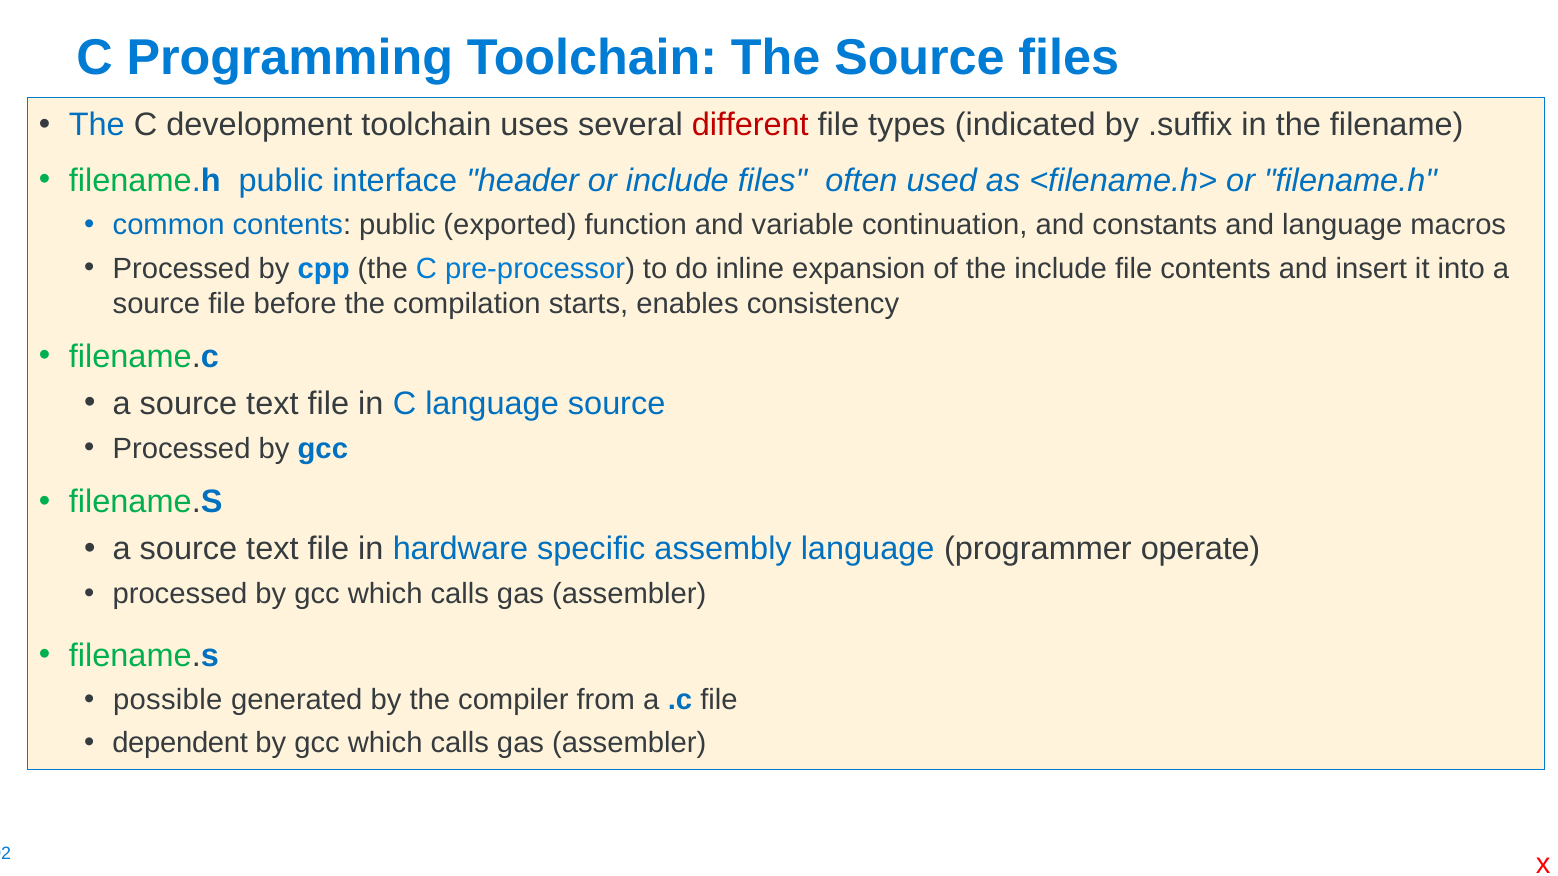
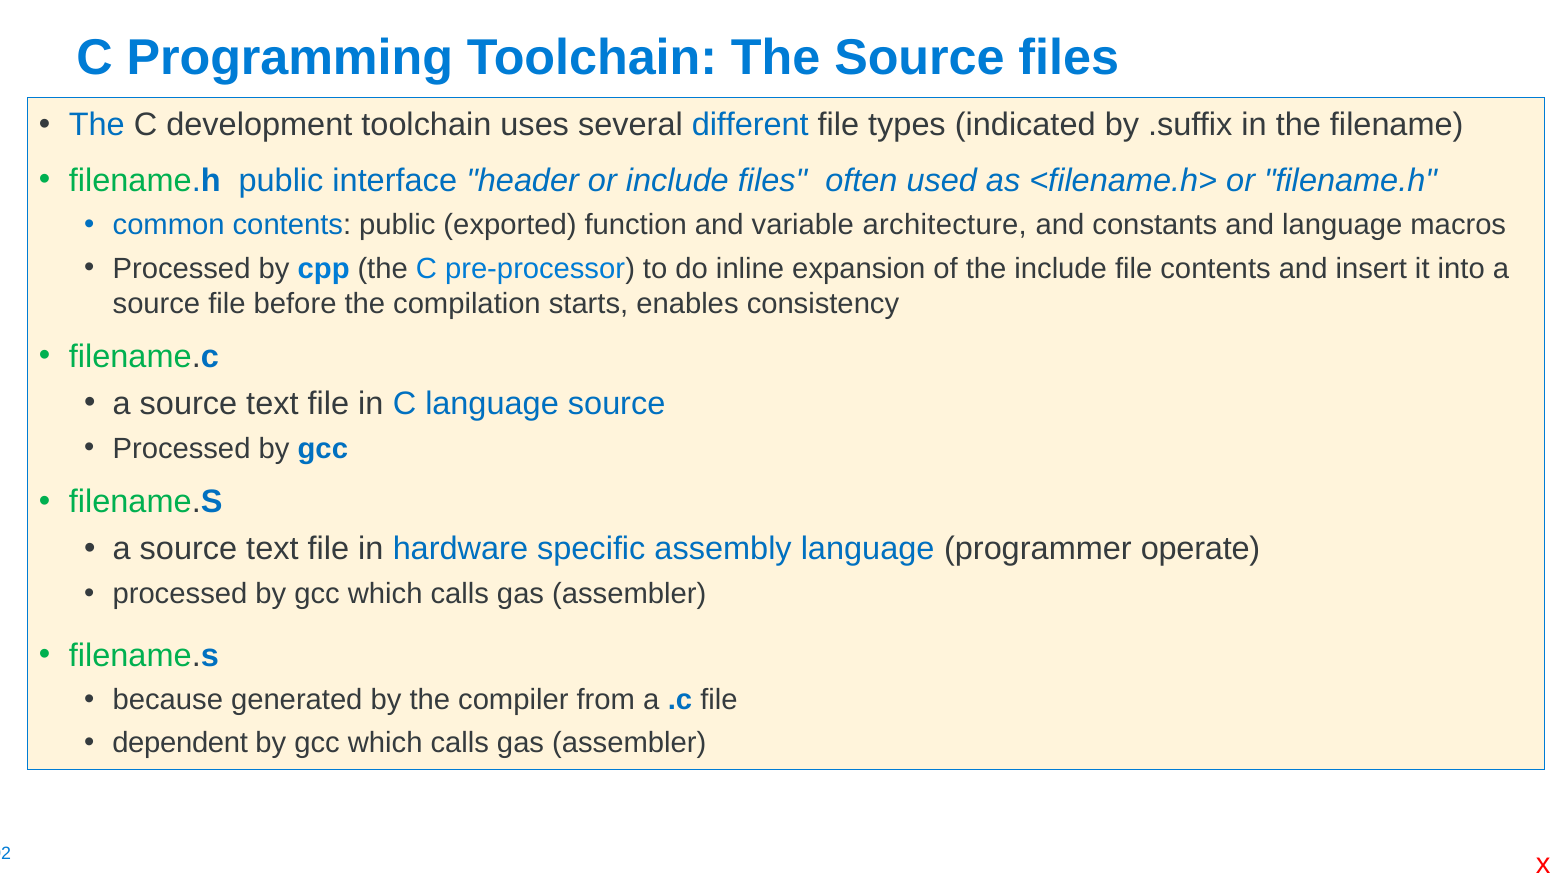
different colour: red -> blue (750, 125)
continuation: continuation -> architecture (945, 225)
possible: possible -> because (168, 701)
